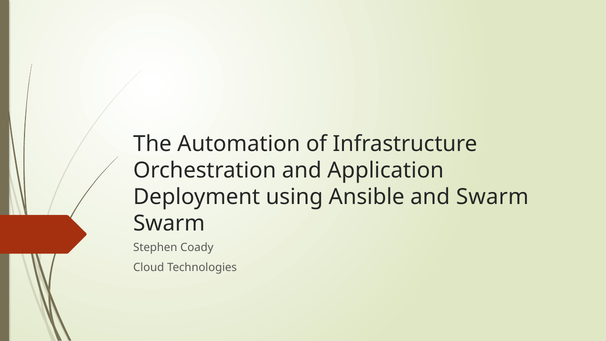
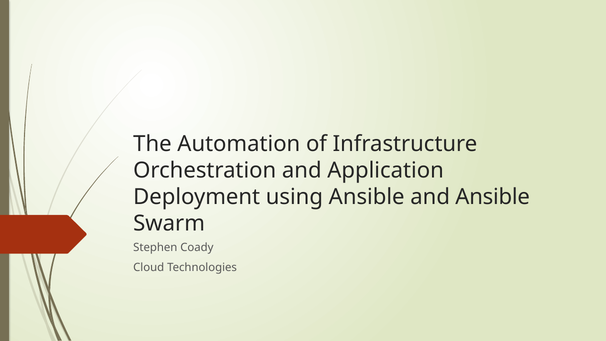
and Swarm: Swarm -> Ansible (493, 197)
